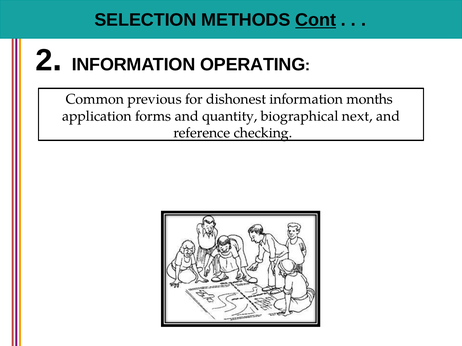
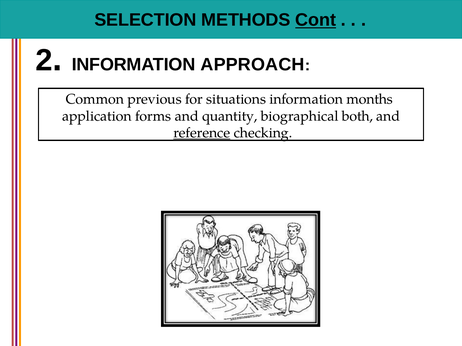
OPERATING: OPERATING -> APPROACH (253, 65)
dishonest: dishonest -> situations (236, 99)
next: next -> both (357, 116)
reference underline: none -> present (202, 133)
